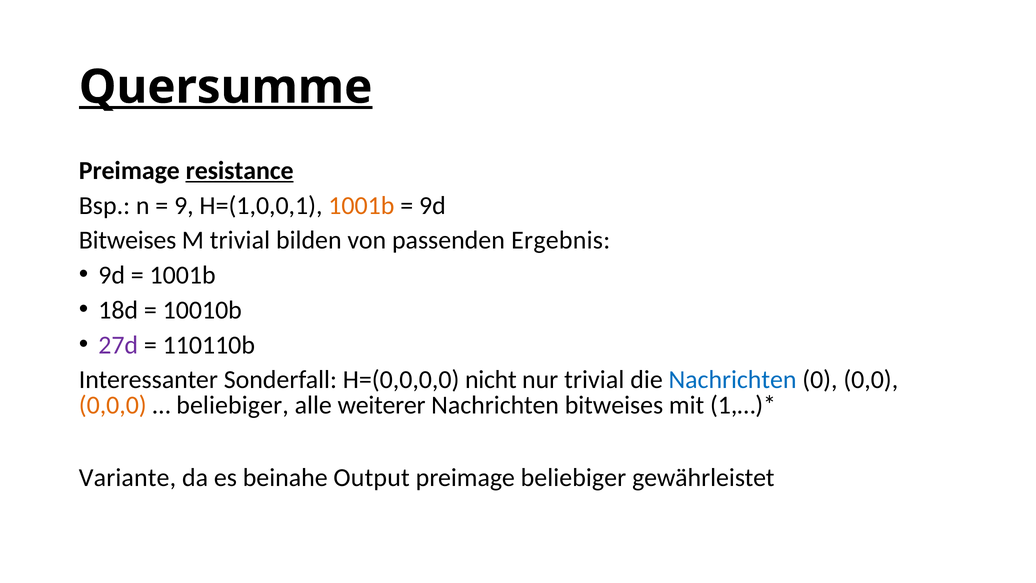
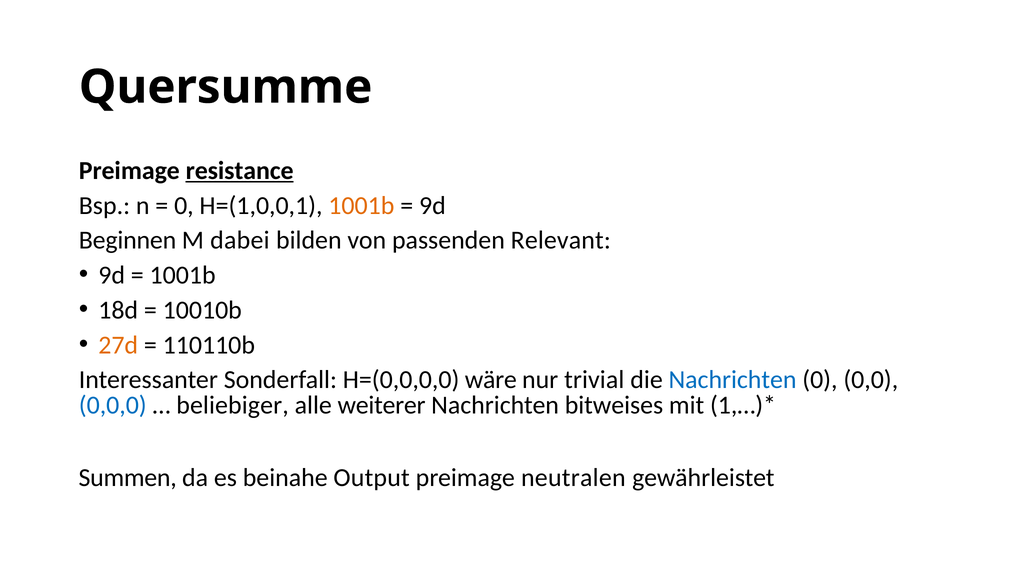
Quersumme underline: present -> none (226, 87)
9: 9 -> 0 (184, 205)
Bitweises: Bitweises -> Beginnen (128, 240)
M trivial: trivial -> dabei (240, 240)
Ergebnis: Ergebnis -> Relevant (561, 240)
27d colour: purple -> orange (118, 345)
nicht: nicht -> wäre (491, 380)
0,0,0 colour: orange -> blue (113, 405)
Variante: Variante -> Summen (128, 477)
preimage beliebiger: beliebiger -> neutralen (573, 477)
